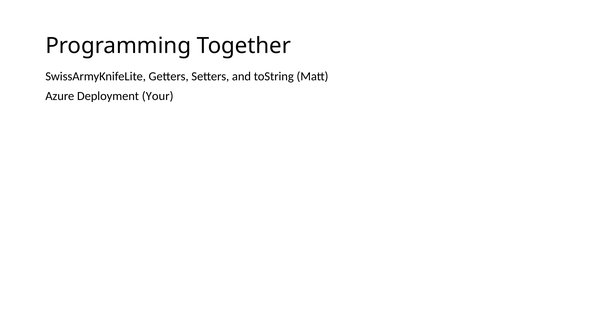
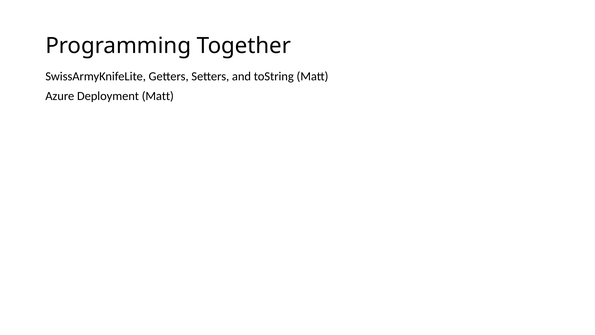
Deployment Your: Your -> Matt (158, 96)
